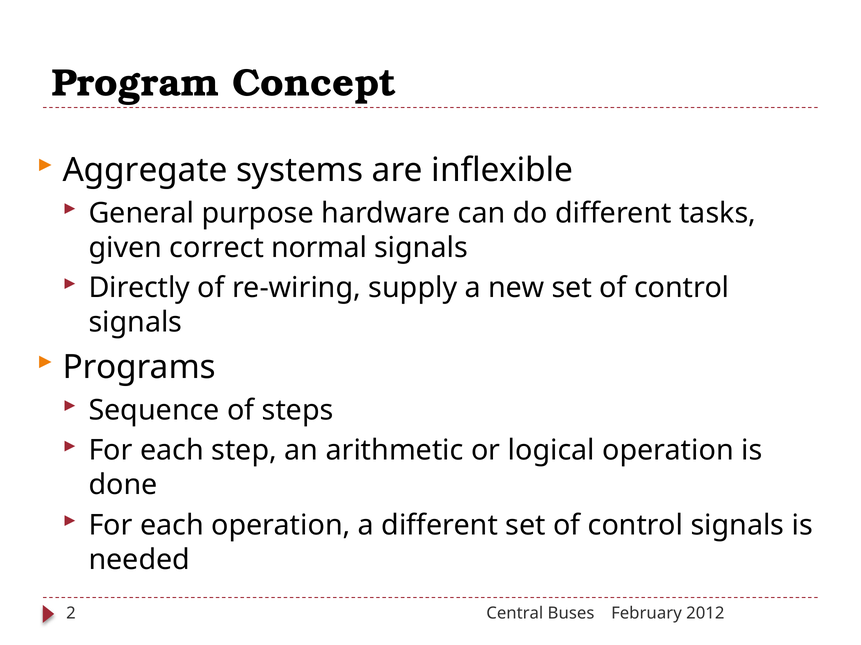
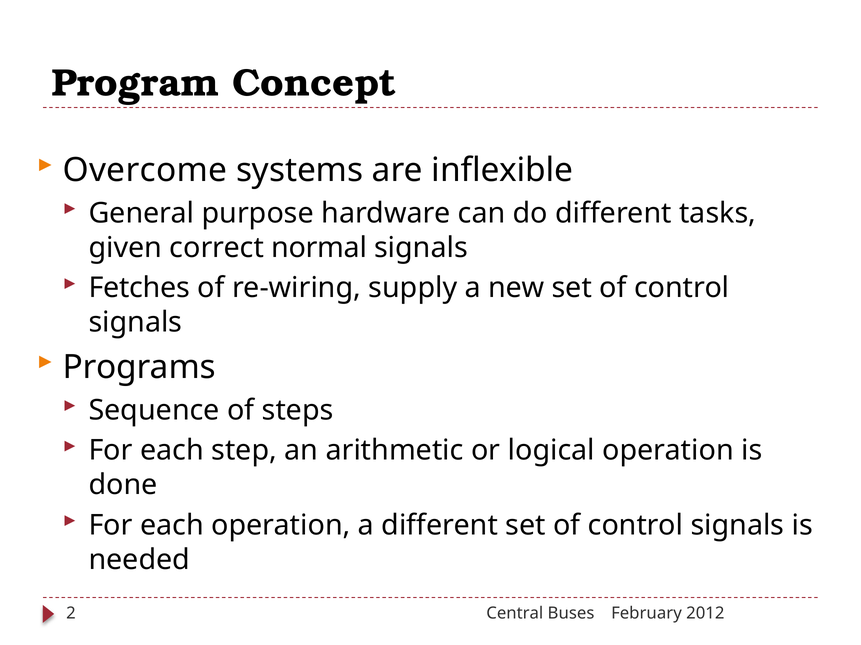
Aggregate: Aggregate -> Overcome (145, 170)
Directly: Directly -> Fetches (139, 288)
